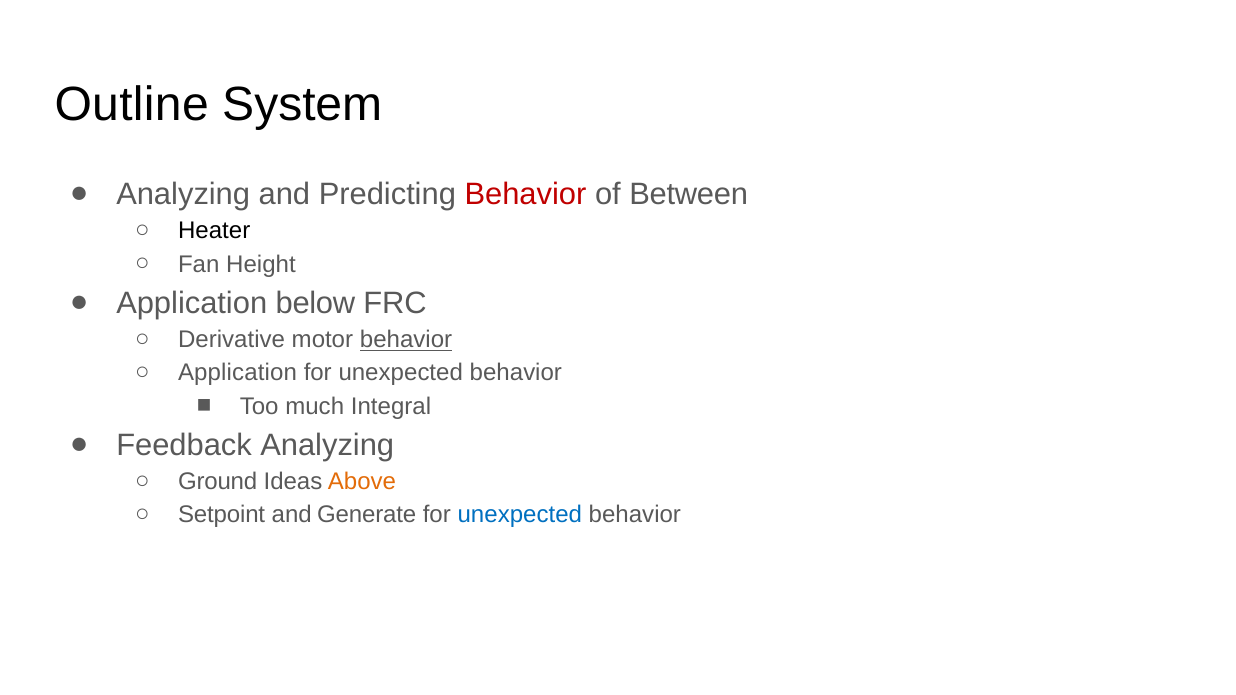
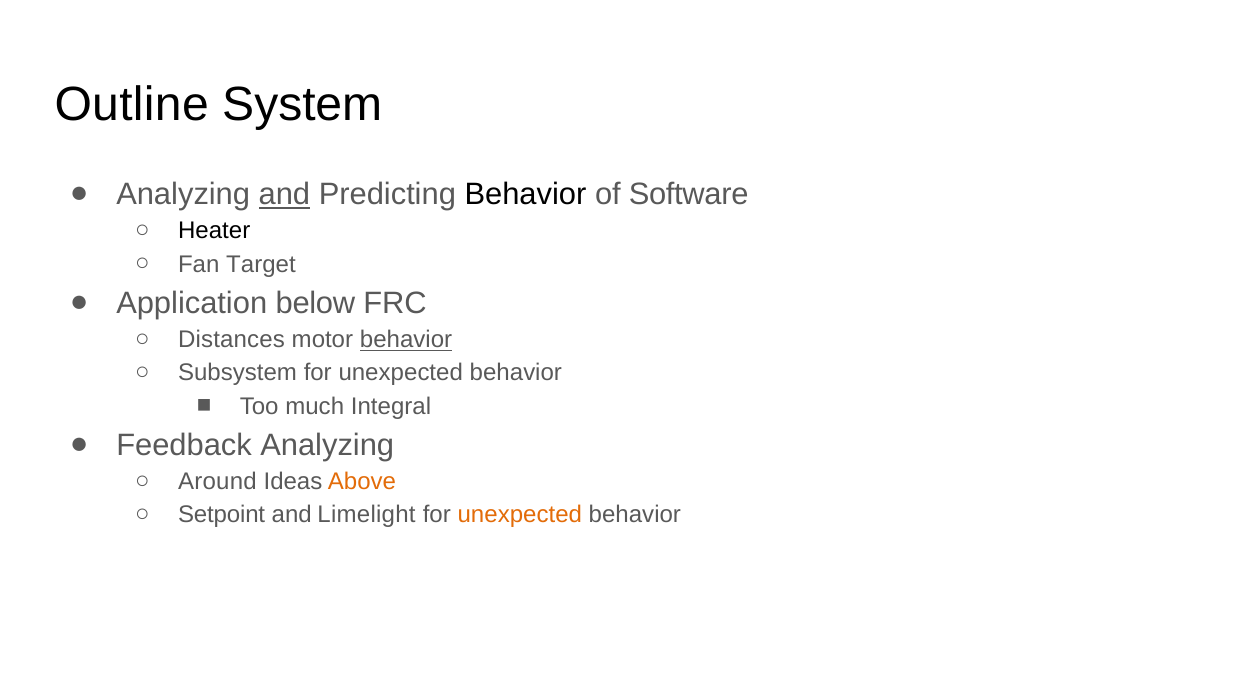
and underline: none -> present (284, 194)
Behavior colour: red -> black (525, 194)
Between: Between -> Software (689, 194)
Height: Height -> Target (261, 264)
Derivative: Derivative -> Distances (231, 340)
Application: Application -> Subsystem (238, 373)
Ground: Ground -> Around (217, 482)
Generate: Generate -> Limelight (367, 515)
unexpected colour: blue -> orange (520, 515)
